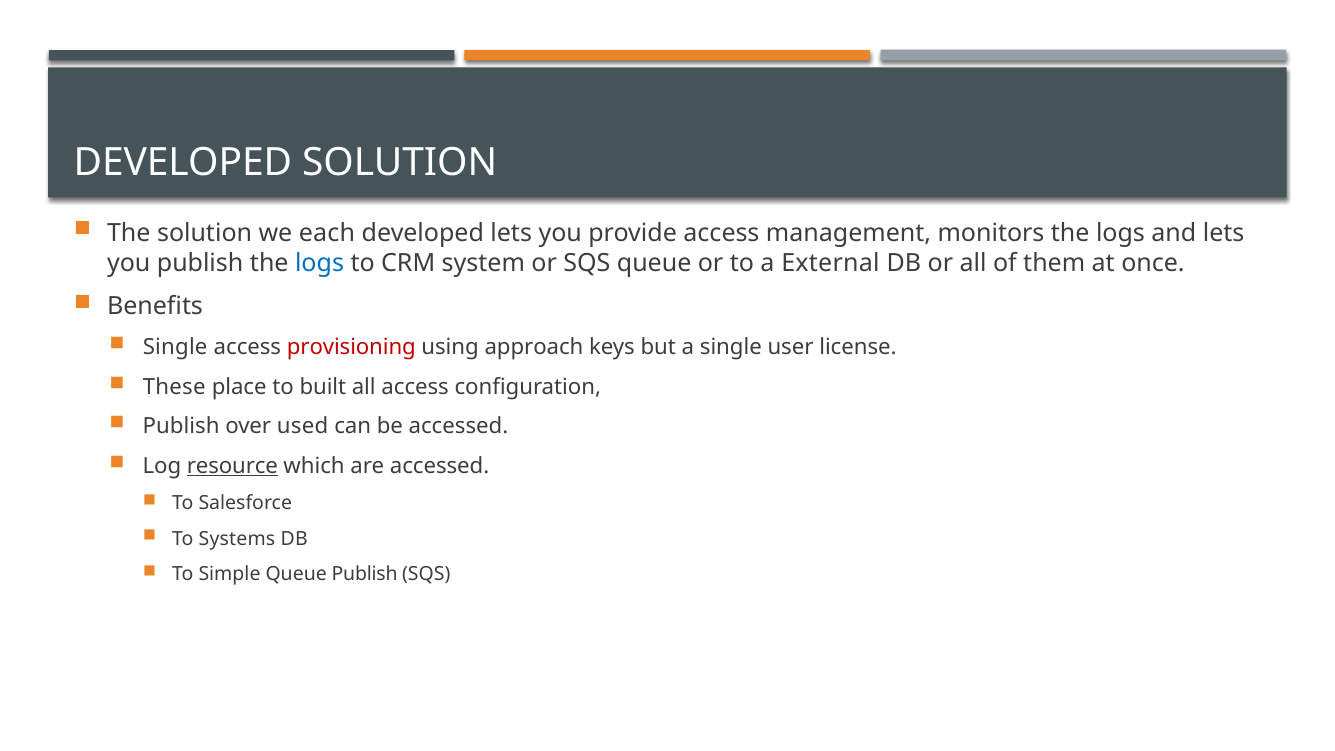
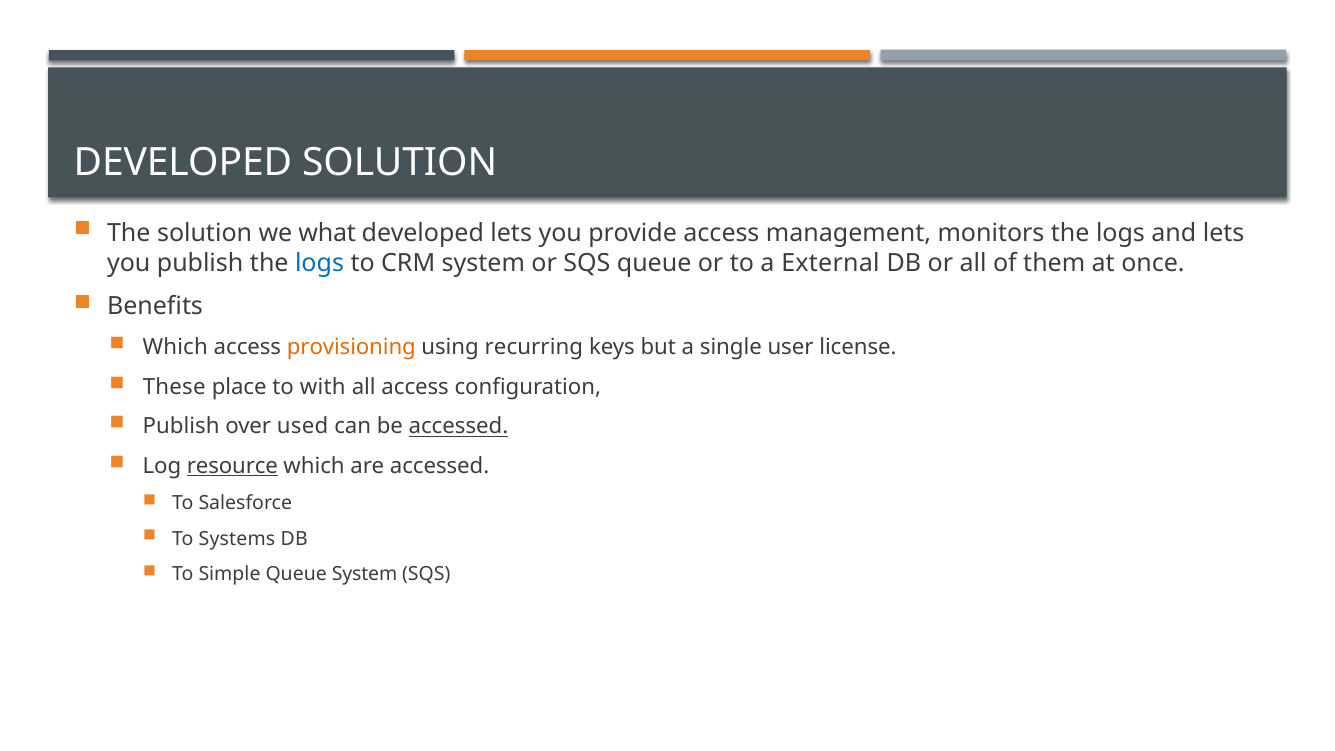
each: each -> what (327, 233)
Single: Single -> Which (175, 348)
provisioning colour: red -> orange (351, 348)
approach: approach -> recurring (534, 348)
built: built -> with (323, 387)
accessed underline: none -> present (458, 427)
Queue Publish: Publish -> System (365, 574)
